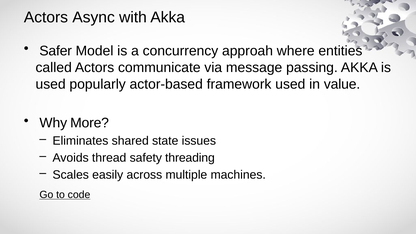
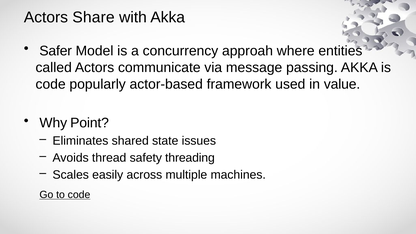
Async: Async -> Share (93, 18)
used: used -> code (51, 84)
More: More -> Point (90, 123)
